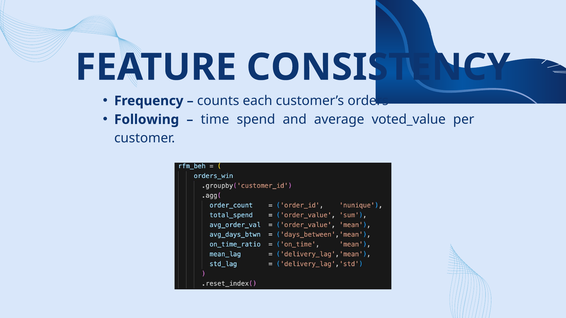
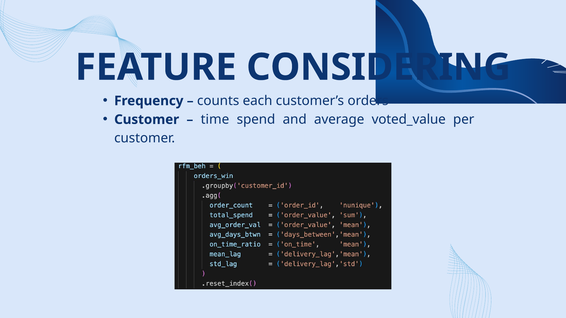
CONSISTENCY: CONSISTENCY -> CONSIDERING (379, 67)
Following: Following -> Customer (147, 120)
